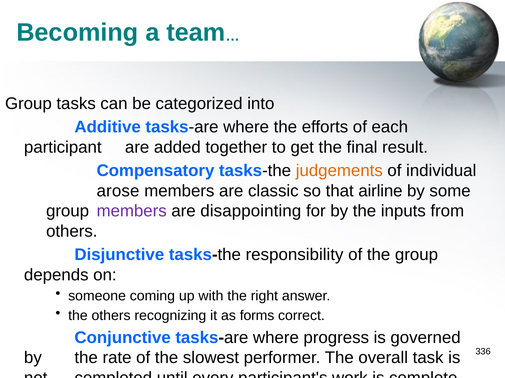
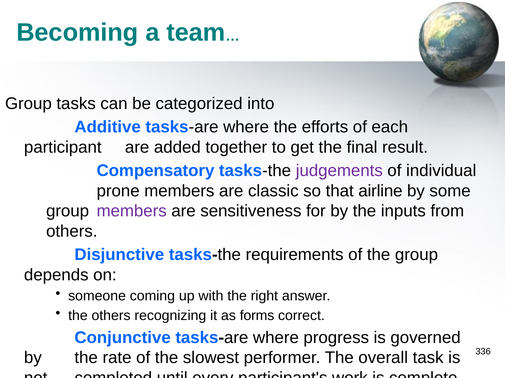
judgements colour: orange -> purple (339, 171)
arose: arose -> prone (118, 191)
disappointing: disappointing -> sensitiveness (251, 211)
responsibility: responsibility -> requirements (295, 255)
